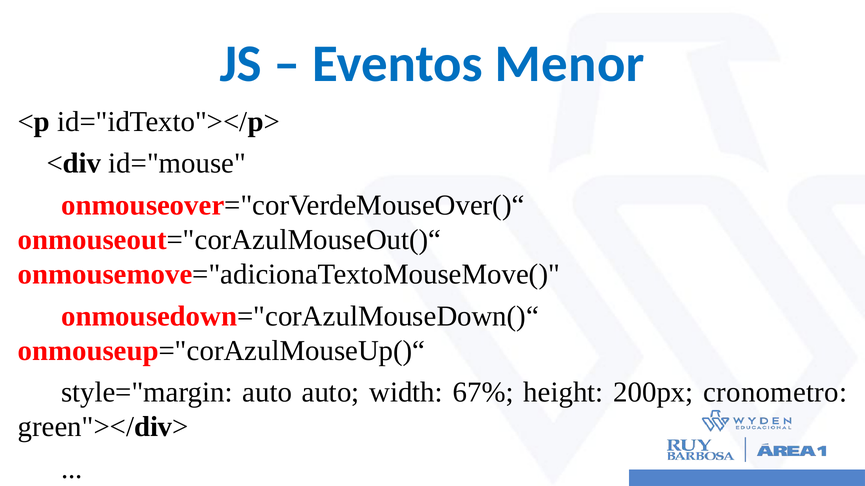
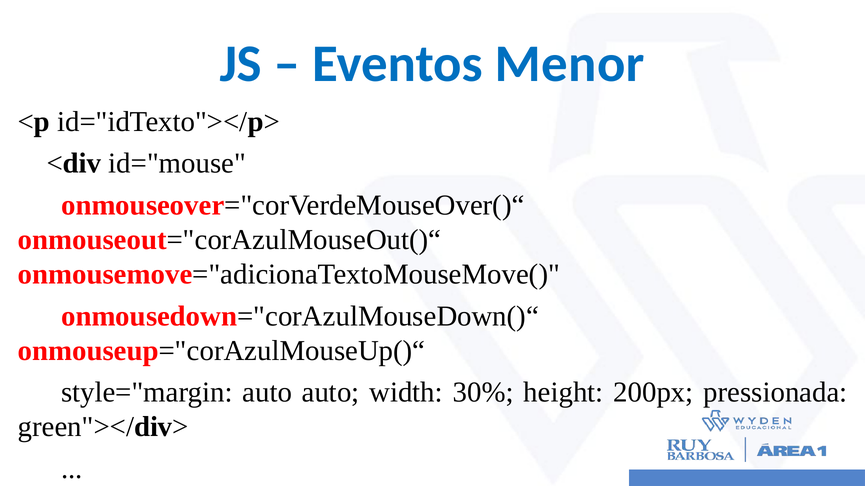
67%: 67% -> 30% (483, 393)
cronometro: cronometro -> pressionada (775, 393)
